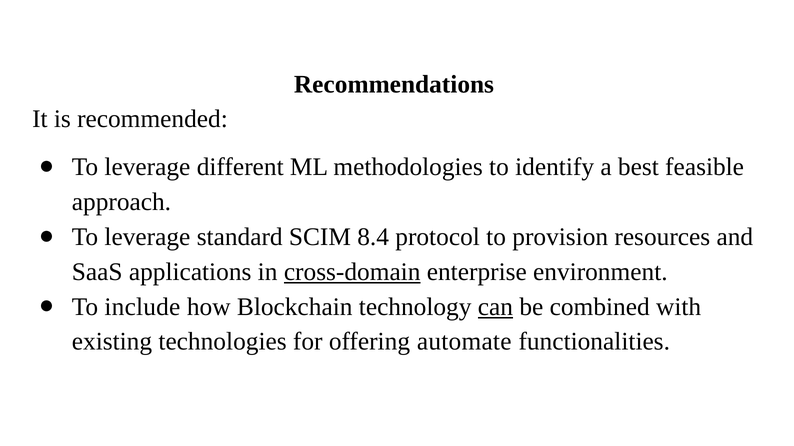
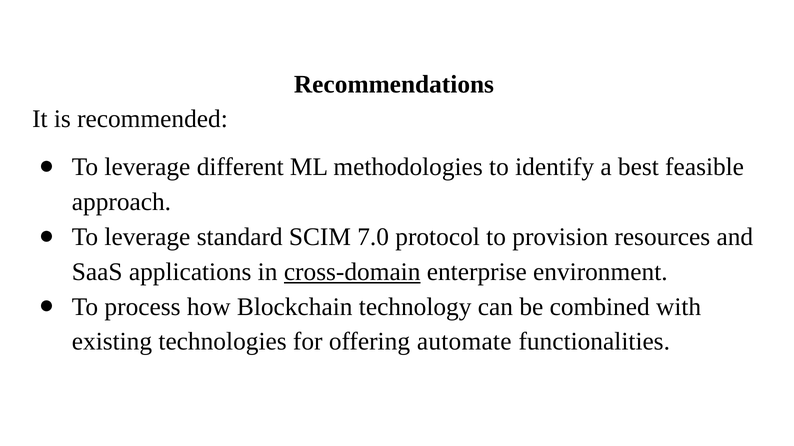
8.4: 8.4 -> 7.0 (373, 237)
include: include -> process (143, 307)
can underline: present -> none (495, 307)
